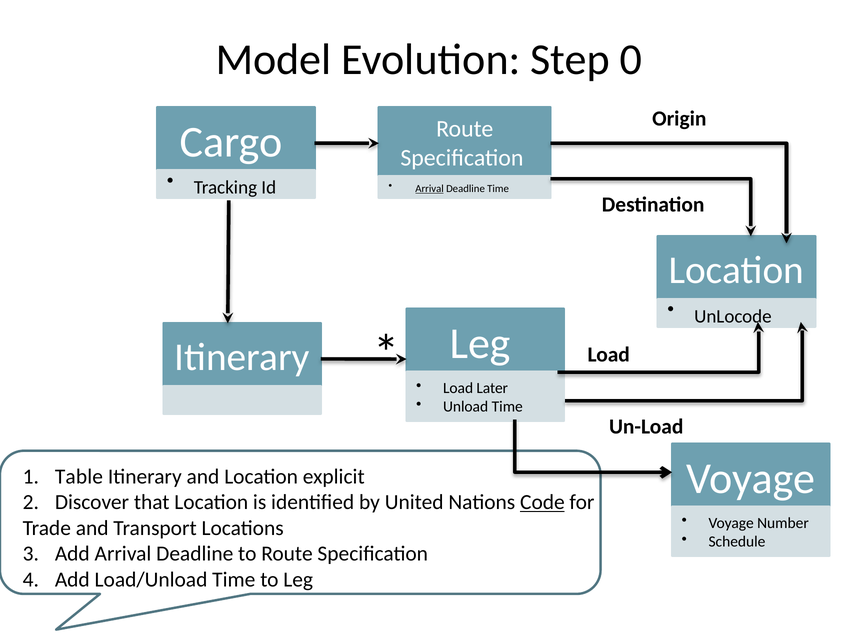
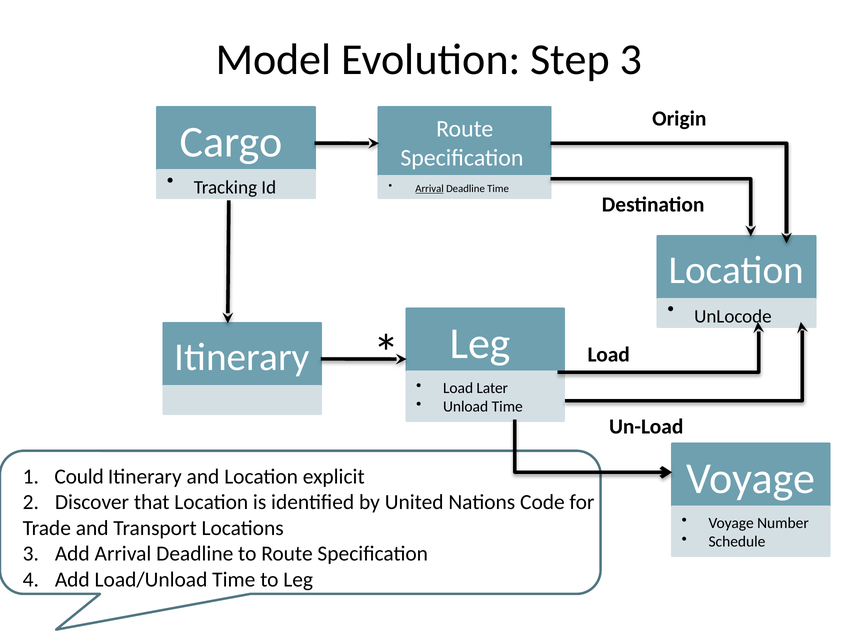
Step 0: 0 -> 3 (631, 60)
Table: Table -> Could (79, 476)
Code underline: present -> none (542, 502)
